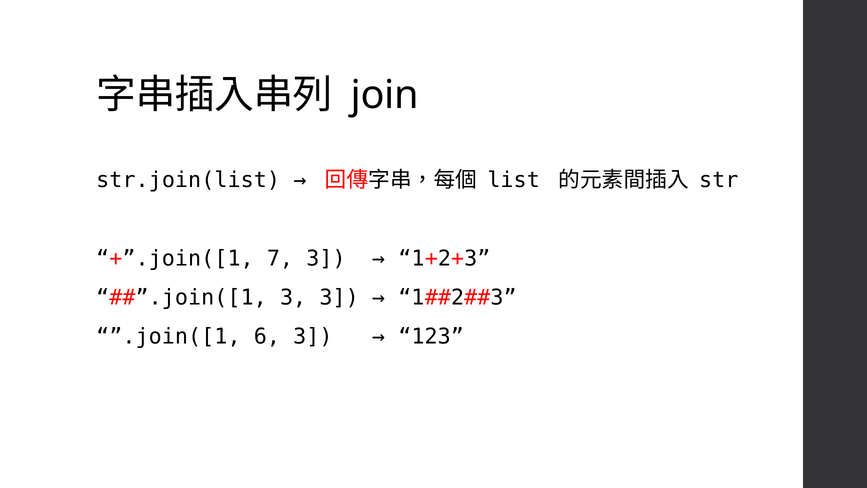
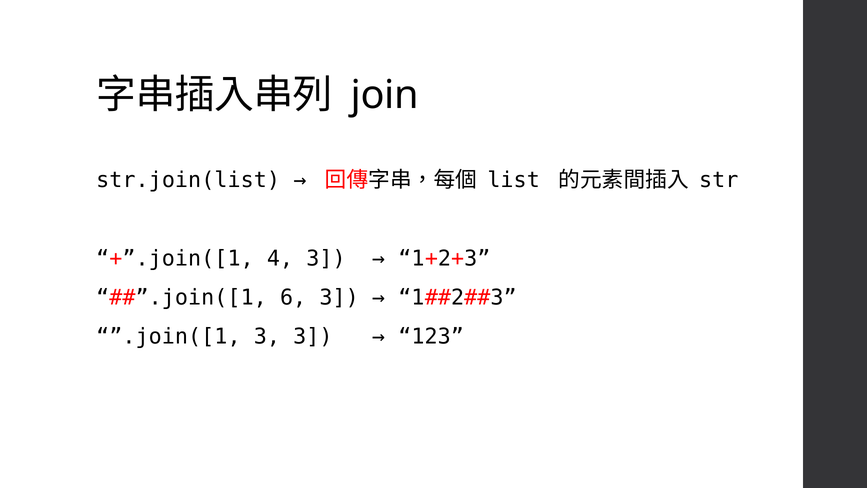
7: 7 -> 4 (280, 258)
3: 3 -> 6 (293, 297)
”.join([1 6: 6 -> 3 (267, 337)
